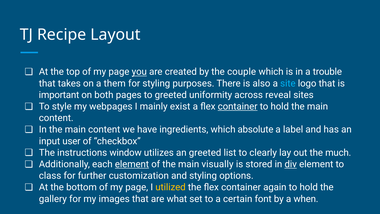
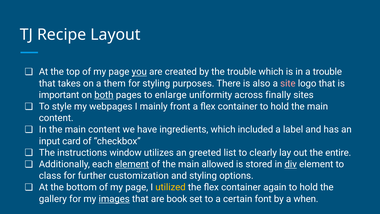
the couple: couple -> trouble (242, 72)
site colour: light blue -> pink (288, 83)
both underline: none -> present (104, 95)
to greeted: greeted -> enlarge (171, 95)
reveal: reveal -> finally (278, 95)
exist: exist -> front (180, 106)
container underline: present -> none (238, 106)
absolute: absolute -> included (256, 129)
user: user -> card (71, 141)
much: much -> entire (338, 153)
visually: visually -> allowed (218, 164)
images underline: none -> present (114, 199)
what: what -> book (177, 199)
